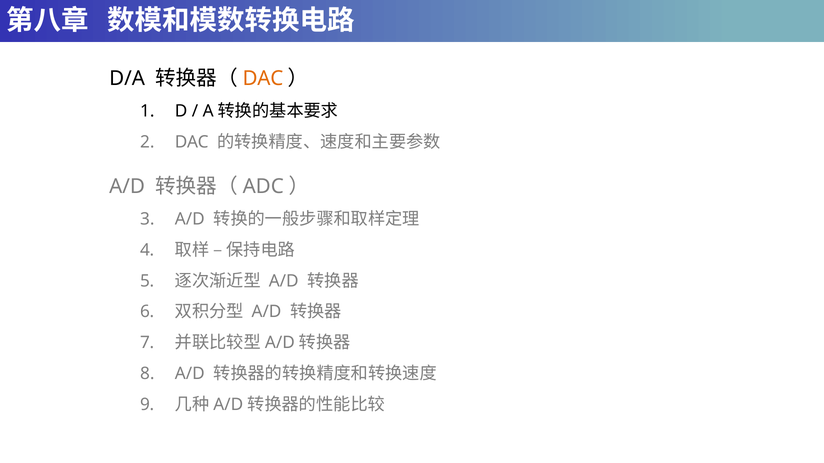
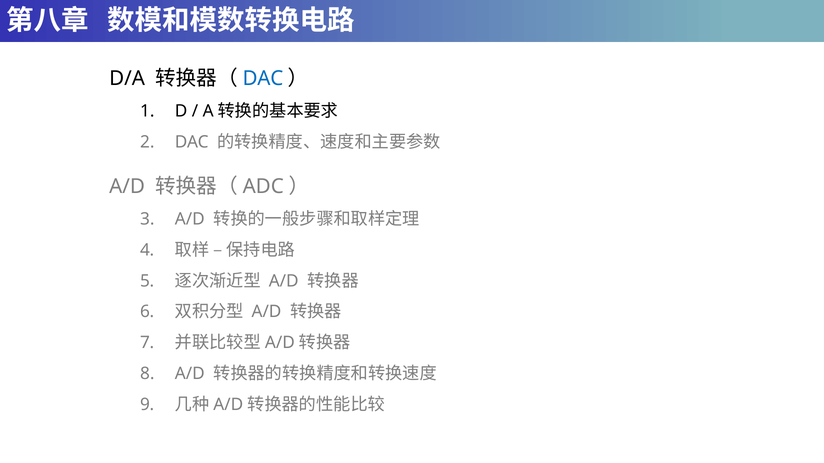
DAC colour: orange -> blue (263, 79)
